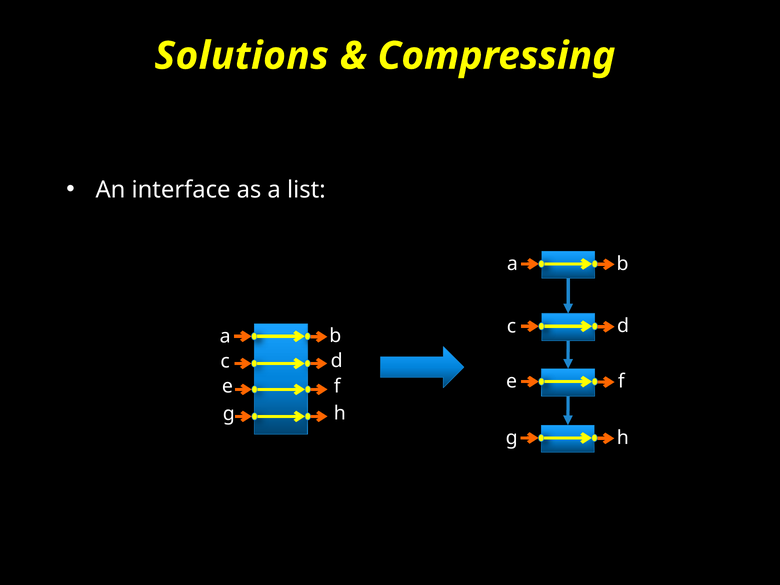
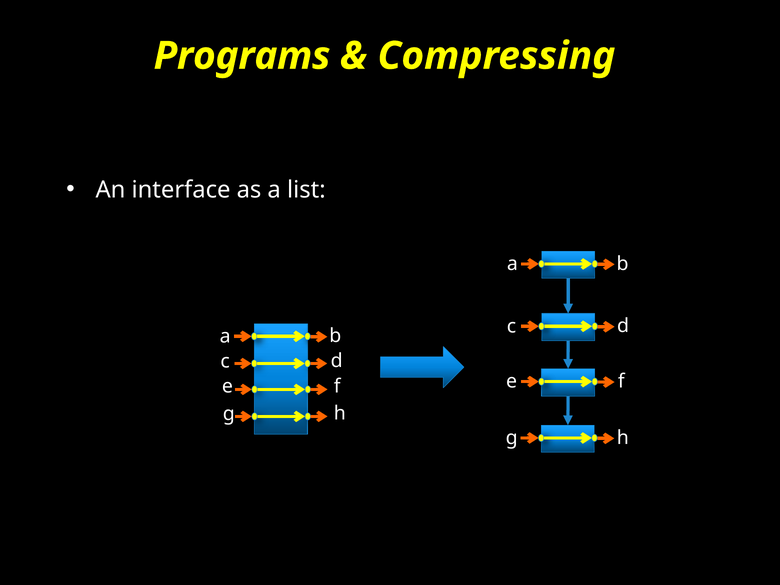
Solutions: Solutions -> Programs (242, 56)
